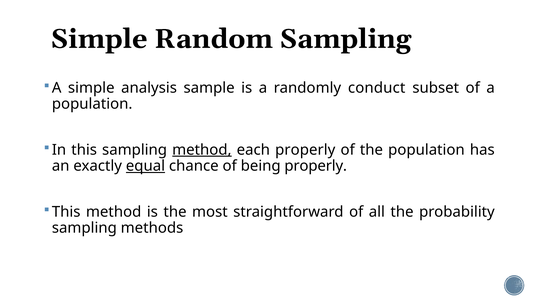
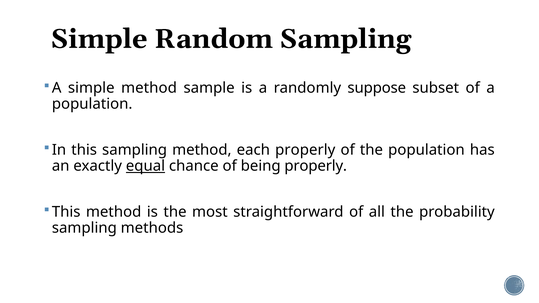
simple analysis: analysis -> method (149, 88)
conduct: conduct -> suppose (377, 88)
method underline: present -> none (202, 150)
